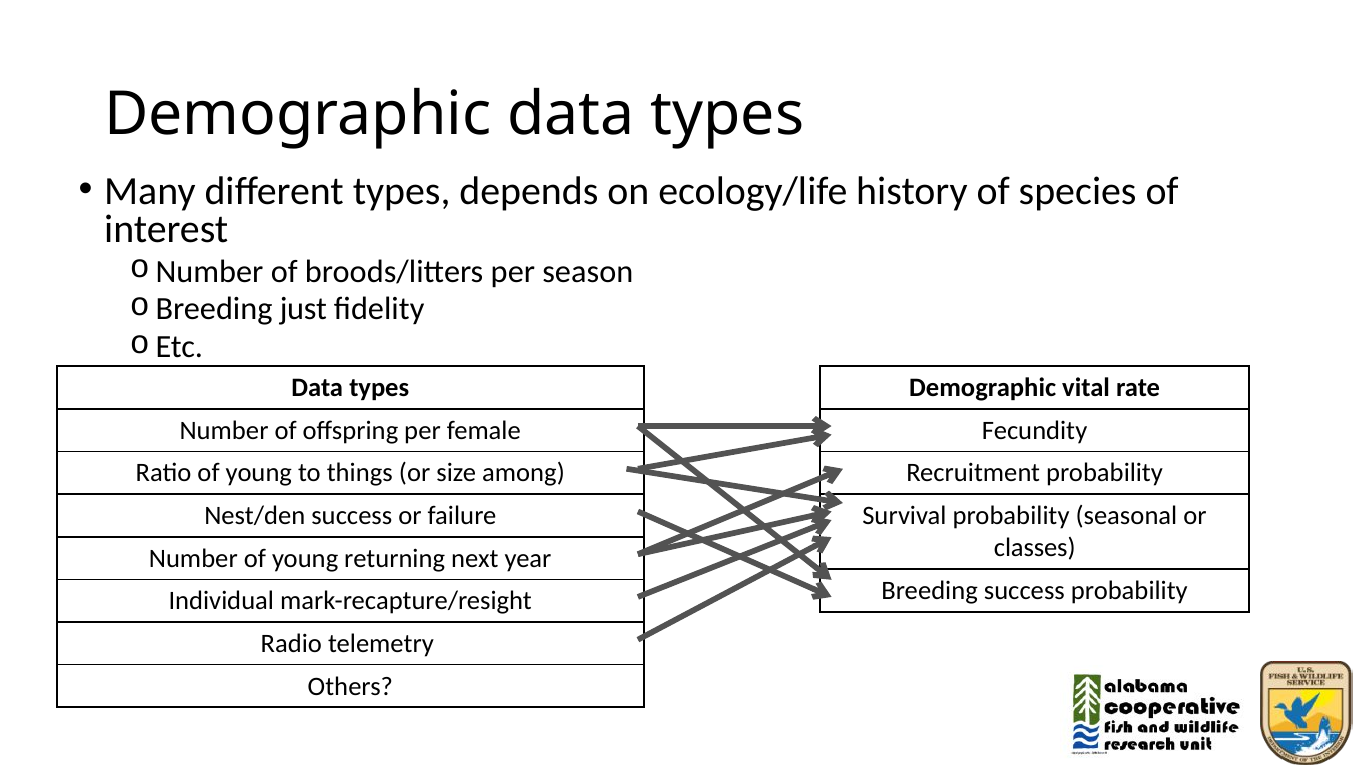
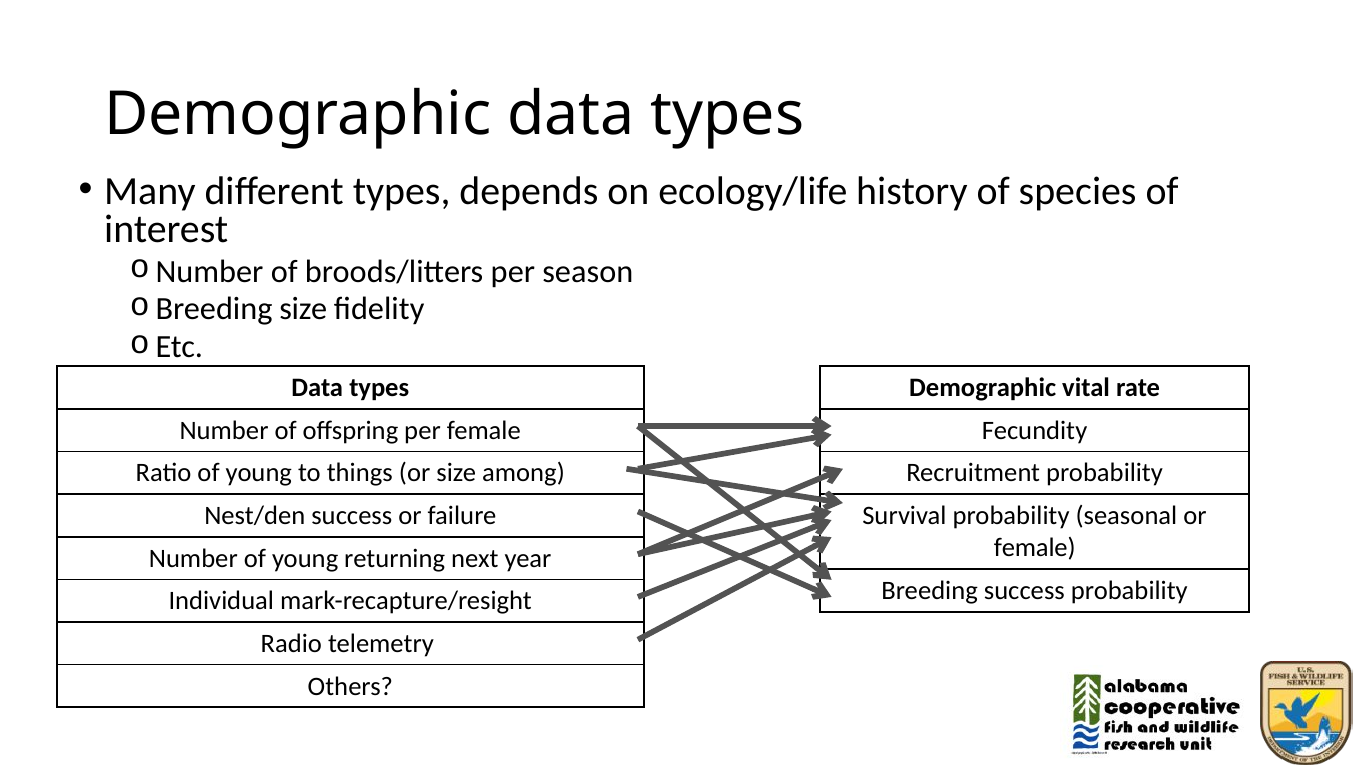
Breeding just: just -> size (303, 309)
classes: classes -> female (1035, 548)
